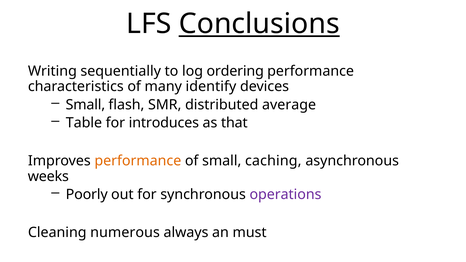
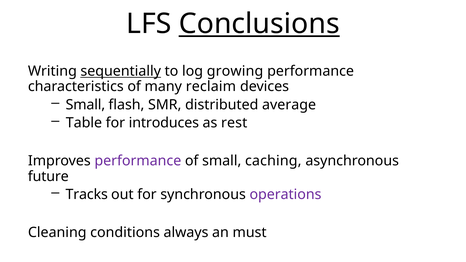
sequentially underline: none -> present (121, 71)
ordering: ordering -> growing (235, 71)
identify: identify -> reclaim (211, 87)
that: that -> rest (234, 123)
performance colour: orange -> purple (138, 161)
weeks: weeks -> future (48, 176)
Poorly: Poorly -> Tracks (87, 195)
numerous: numerous -> conditions (125, 233)
